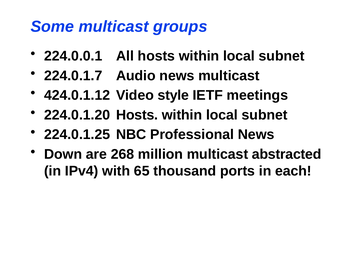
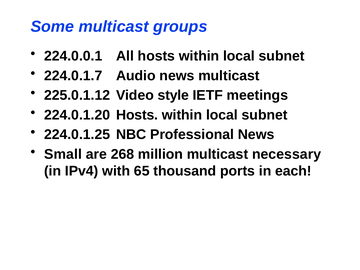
424.0.1.12: 424.0.1.12 -> 225.0.1.12 (77, 95)
Down: Down -> Small (63, 154)
abstracted: abstracted -> necessary (287, 154)
